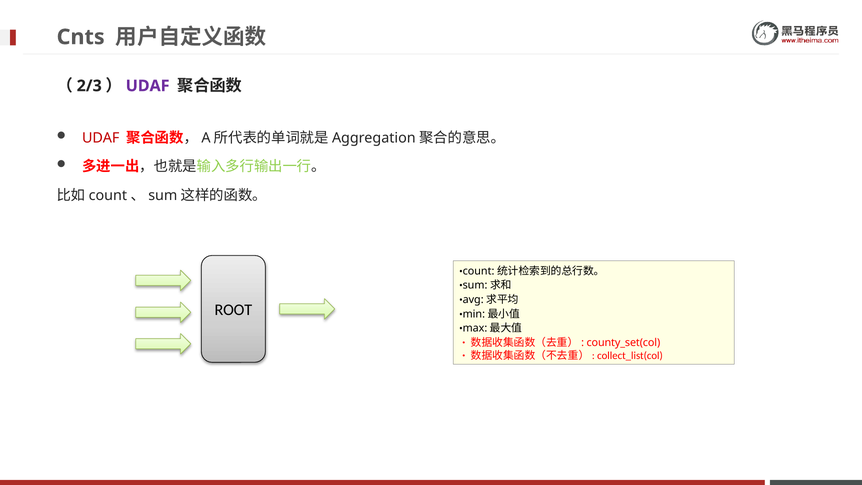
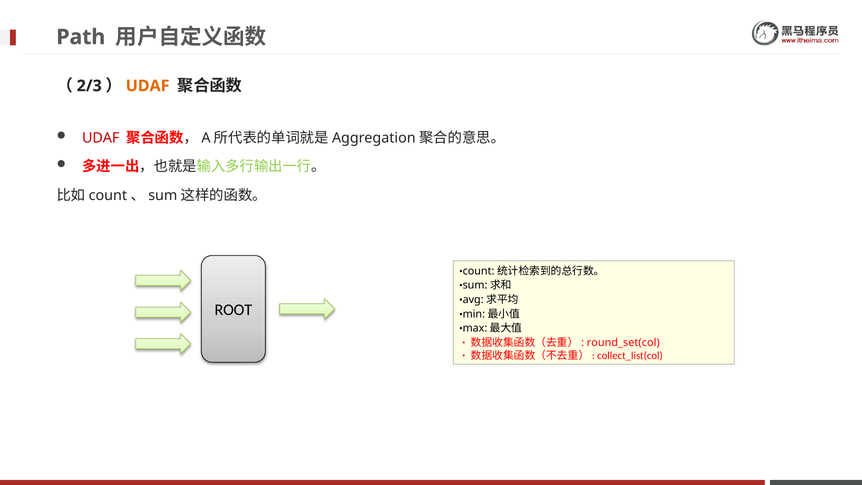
Cnts: Cnts -> Path (81, 37)
UDAF colour: purple -> orange (148, 86)
county_set(col: county_set(col -> round_set(col (623, 342)
